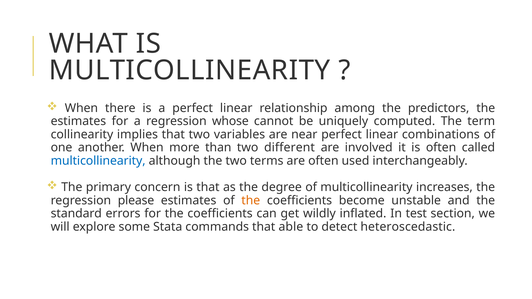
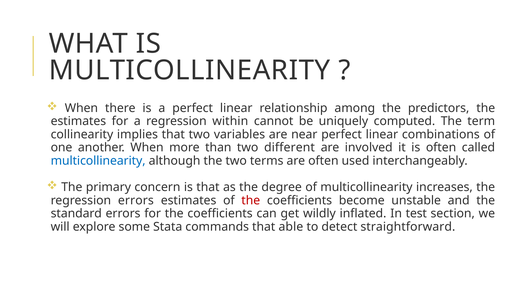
whose: whose -> within (230, 121)
regression please: please -> errors (136, 201)
the colour: orange -> red (251, 201)
heteroscedastic: heteroscedastic -> straightforward (408, 227)
